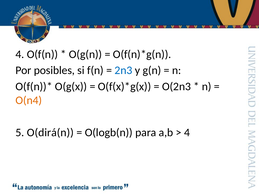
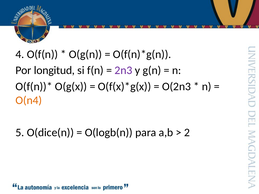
posibles: posibles -> longitud (54, 70)
2n3 colour: blue -> purple (123, 70)
O(dirá(n: O(dirá(n -> O(dice(n (50, 133)
4: 4 -> 2 (187, 133)
